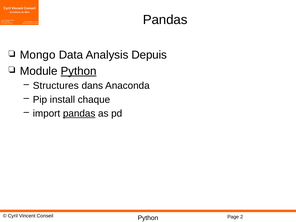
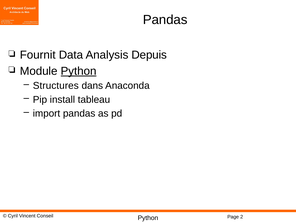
Mongo: Mongo -> Fournit (38, 55)
chaque: chaque -> tableau (94, 100)
pandas underline: present -> none (79, 113)
